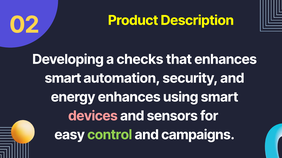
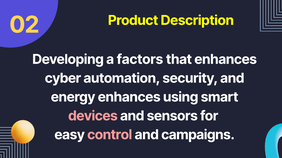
checks: checks -> factors (140, 60)
smart: smart -> cyber (63, 78)
control colour: light green -> pink (110, 135)
